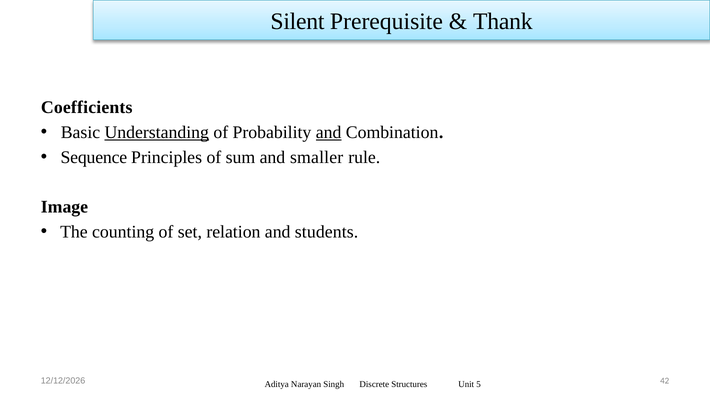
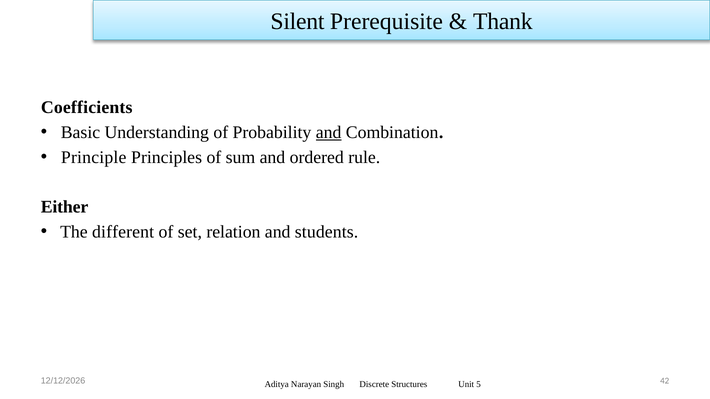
Understanding underline: present -> none (157, 133)
Sequence: Sequence -> Principle (94, 157)
smaller: smaller -> ordered (317, 157)
Image: Image -> Either (65, 207)
counting: counting -> different (123, 232)
